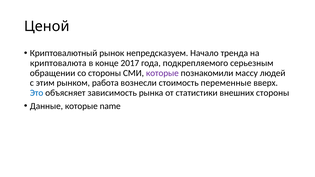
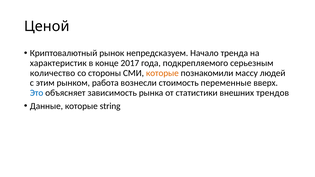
криптовалюта: криптовалюта -> характеристик (58, 63)
обращении: обращении -> количество (53, 73)
которые colour: purple -> orange (162, 73)
внешних стороны: стороны -> трендов (273, 93)
name: name -> string (110, 106)
